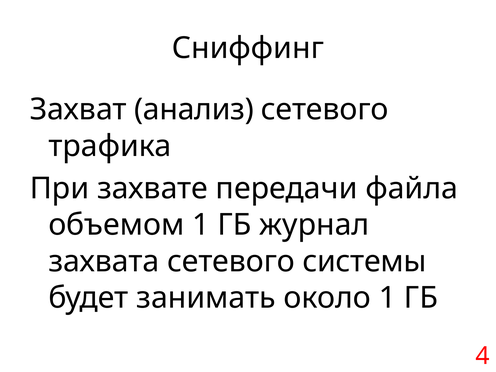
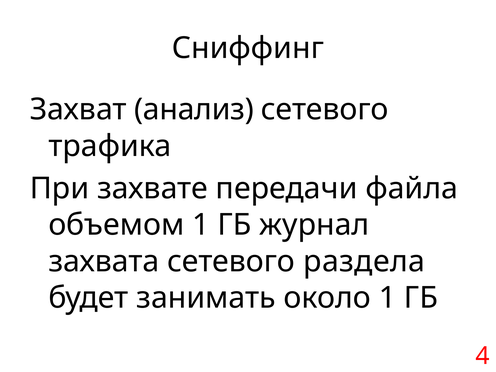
системы: системы -> раздела (364, 261)
